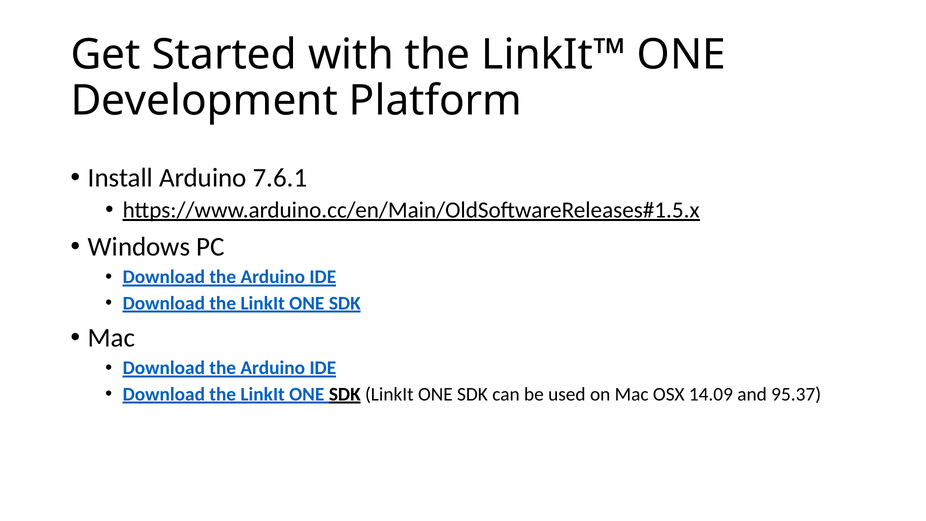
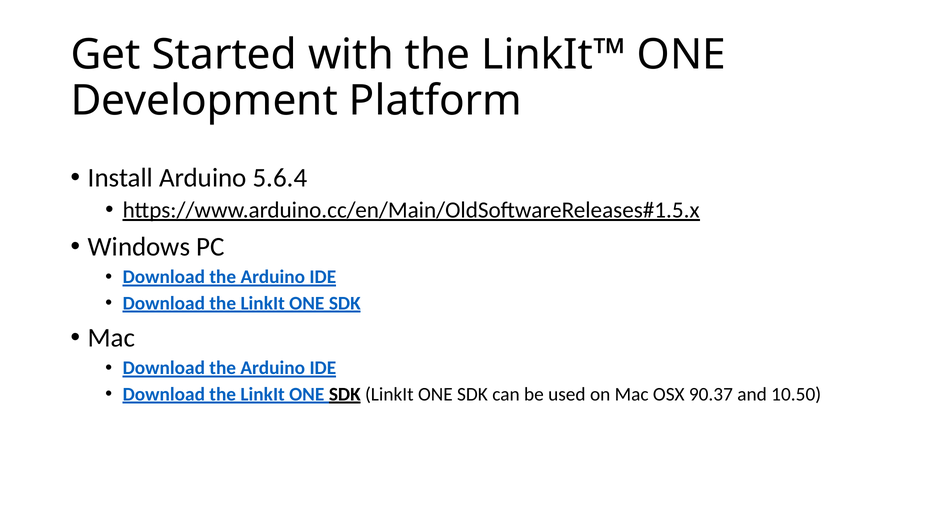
7.6.1: 7.6.1 -> 5.6.4 (280, 178)
14.09: 14.09 -> 90.37 (711, 394)
95.37: 95.37 -> 10.50 (796, 394)
